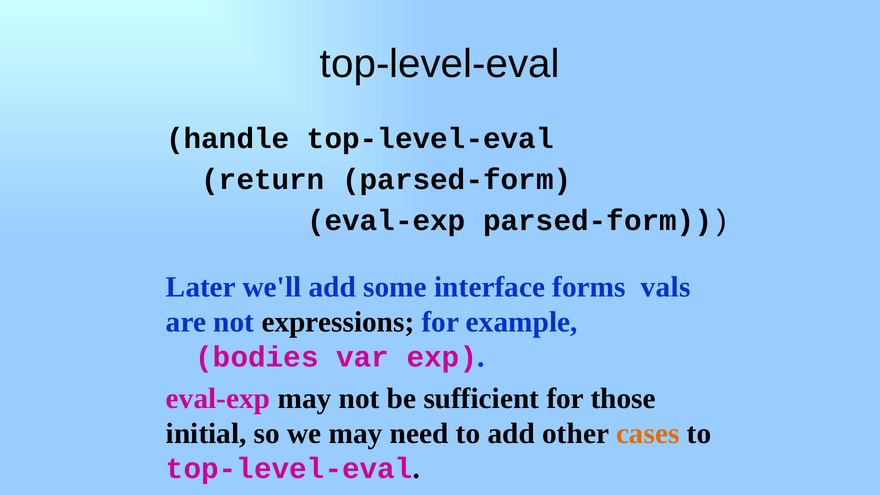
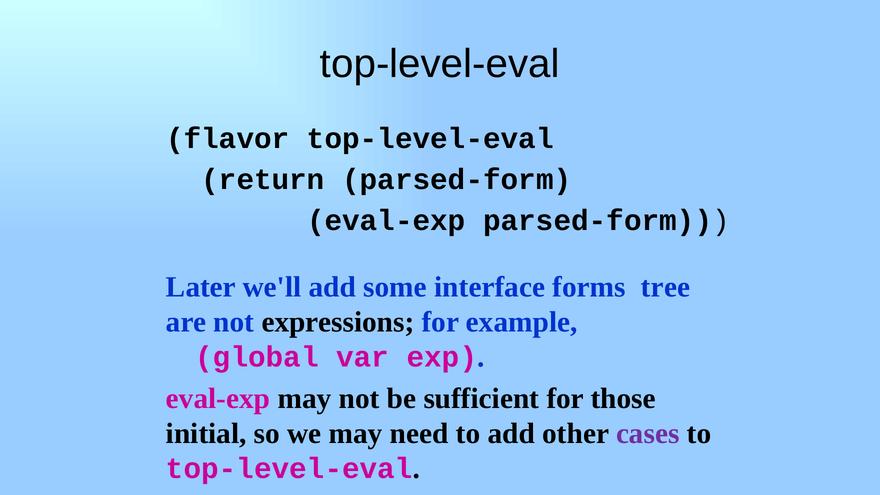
handle: handle -> flavor (228, 138)
vals: vals -> tree (666, 287)
bodies: bodies -> global (257, 357)
cases colour: orange -> purple (648, 434)
